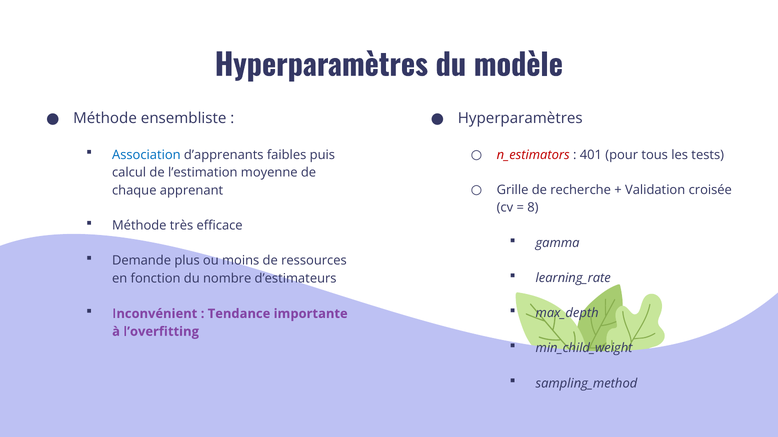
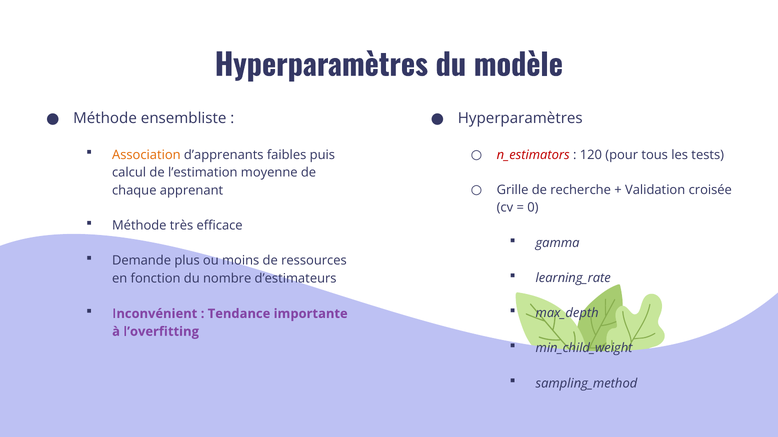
Association colour: blue -> orange (146, 155)
401: 401 -> 120 (591, 155)
8: 8 -> 0 (533, 208)
